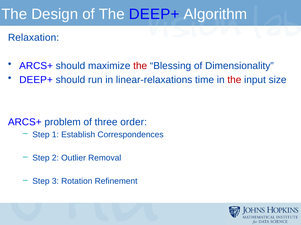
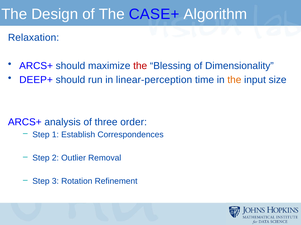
The DEEP+: DEEP+ -> CASE+ (154, 14)
linear-relaxations: linear-relaxations -> linear-perception (154, 80)
the colour: red -> orange (234, 80)
problem: problem -> analysis (63, 122)
